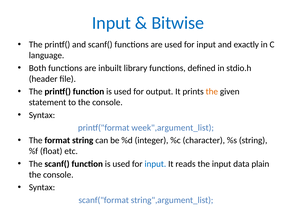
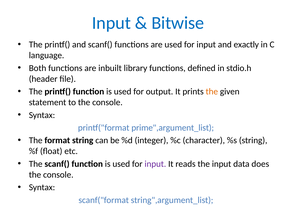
week",argument_list: week",argument_list -> prime",argument_list (173, 128)
input colour: blue -> purple (155, 164)
plain: plain -> does (260, 164)
